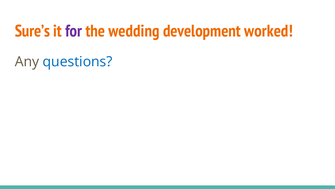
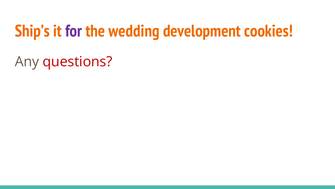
Sure’s: Sure’s -> Ship’s (32, 31)
worked: worked -> cookies (269, 31)
questions colour: blue -> red (78, 62)
